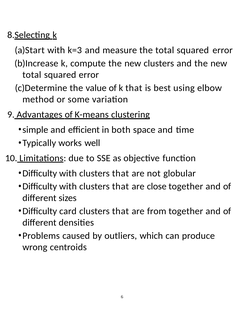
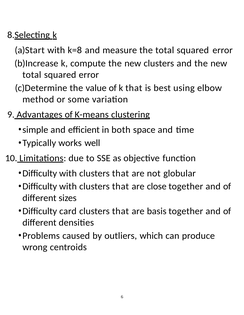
k=3: k=3 -> k=8 (75, 50)
from: from -> basis (157, 212)
